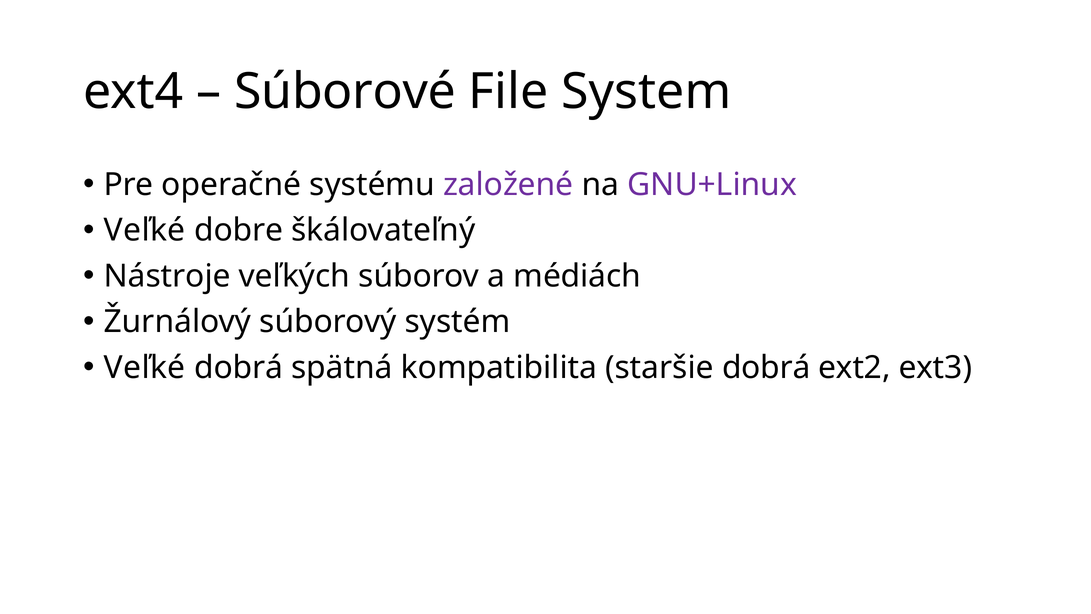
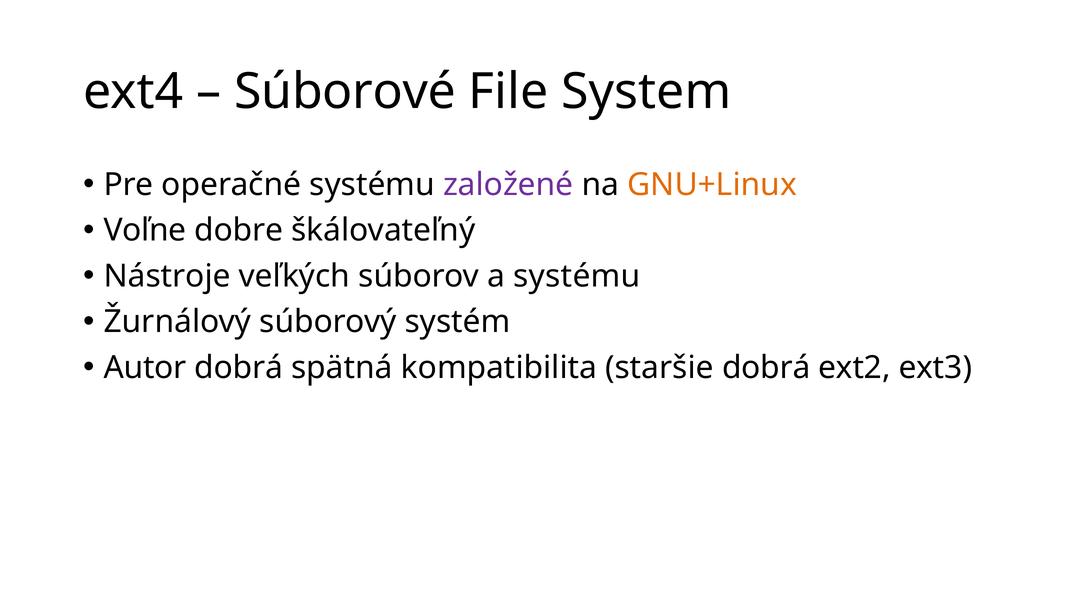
GNU+Linux colour: purple -> orange (712, 184)
Veľké: Veľké -> Voľne (145, 230)
a médiách: médiách -> systému (577, 276)
Veľké: Veľké -> Autor (145, 367)
